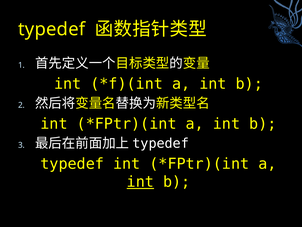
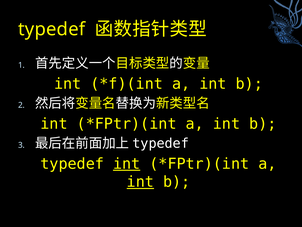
int underline: none -> present (127, 163)
